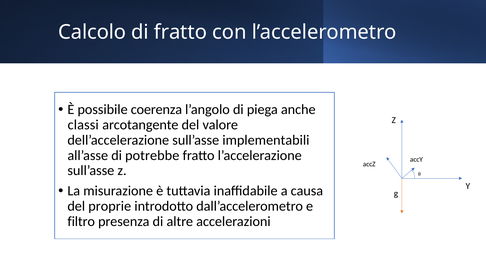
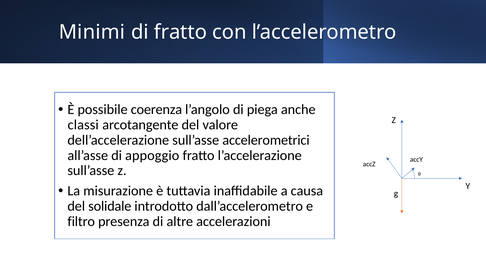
Calcolo: Calcolo -> Minimi (92, 32)
implementabili: implementabili -> accelerometrici (266, 140)
potrebbe: potrebbe -> appoggio (152, 156)
proprie: proprie -> solidale (110, 206)
